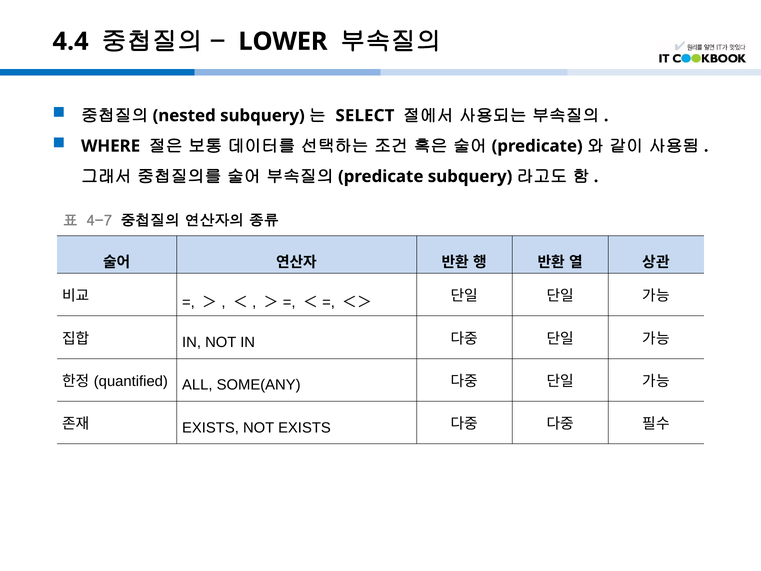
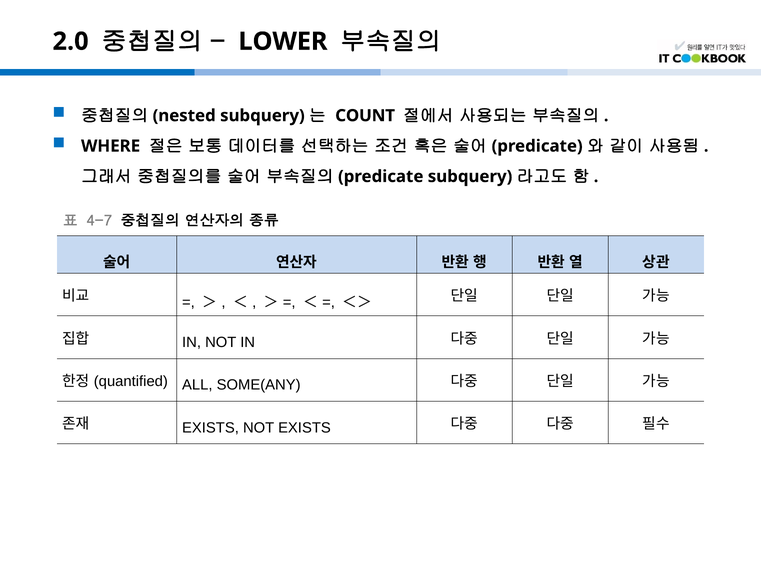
4.4: 4.4 -> 2.0 (71, 41)
SELECT: SELECT -> COUNT (365, 116)
